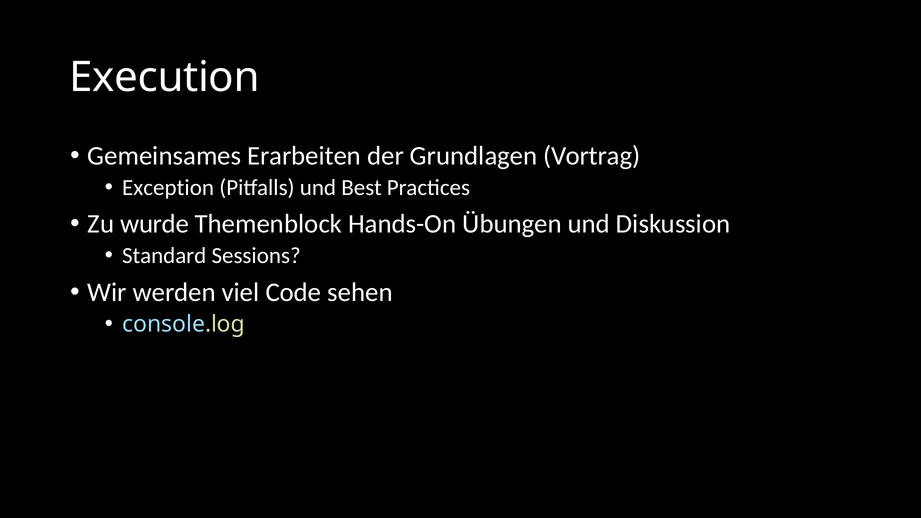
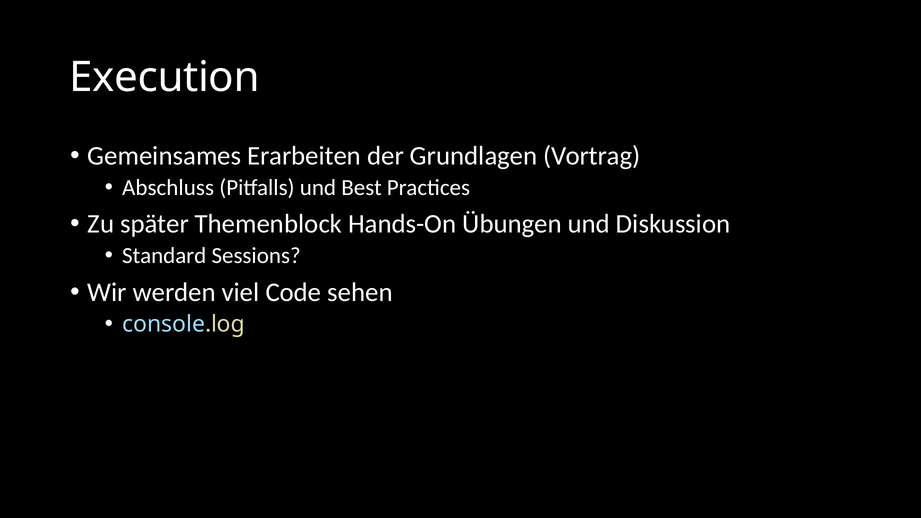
Exception: Exception -> Abschluss (168, 187)
wurde: wurde -> später (155, 224)
